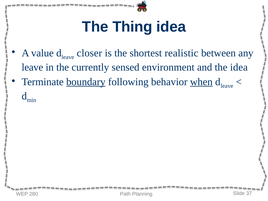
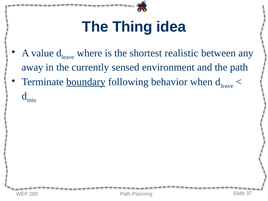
closer: closer -> where (90, 53)
leave: leave -> away (32, 67)
the idea: idea -> path (239, 67)
when underline: present -> none (201, 82)
